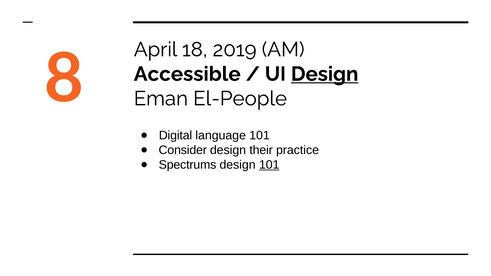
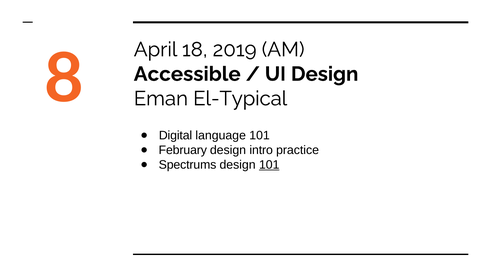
Design underline: present -> none (325, 74)
El-People: El-People -> El-Typical (240, 99)
Consider: Consider -> February (183, 150)
their: their -> intro (261, 150)
